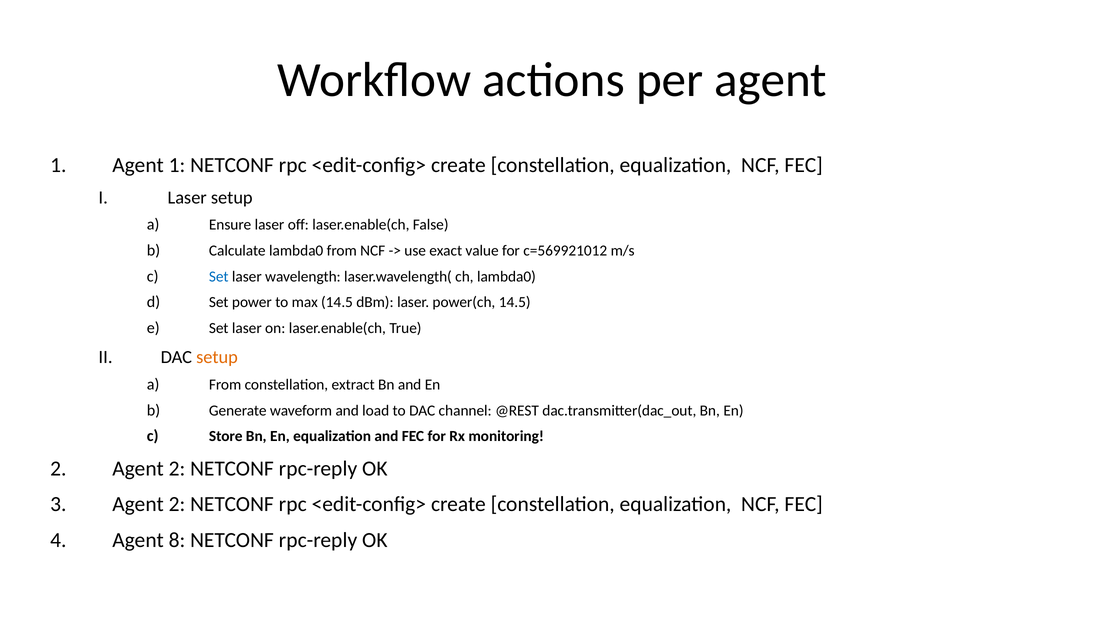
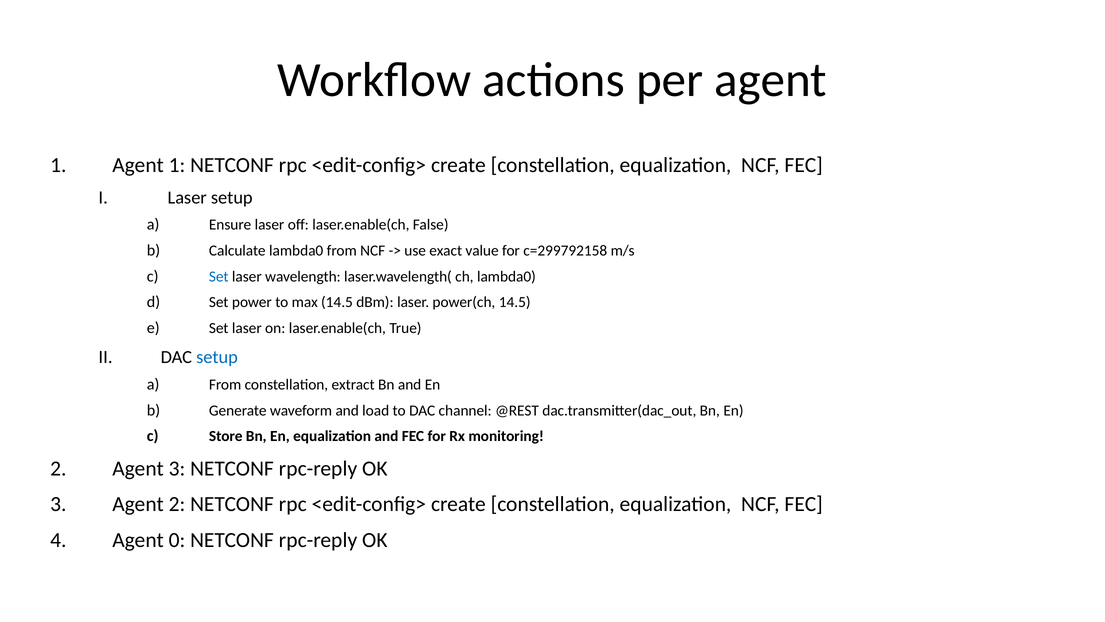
c=569921012: c=569921012 -> c=299792158 (565, 251)
setup colour: orange -> blue (217, 357)
2 Agent 2: 2 -> 3 (177, 468)
8: 8 -> 0 (177, 540)
